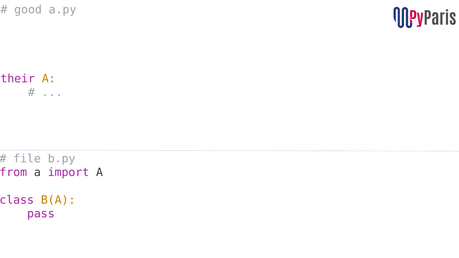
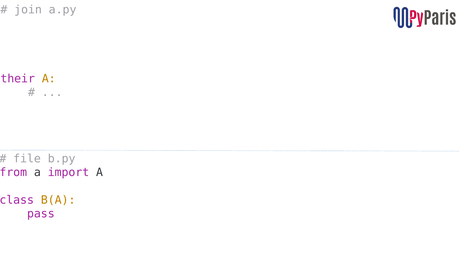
good: good -> join (28, 10)
